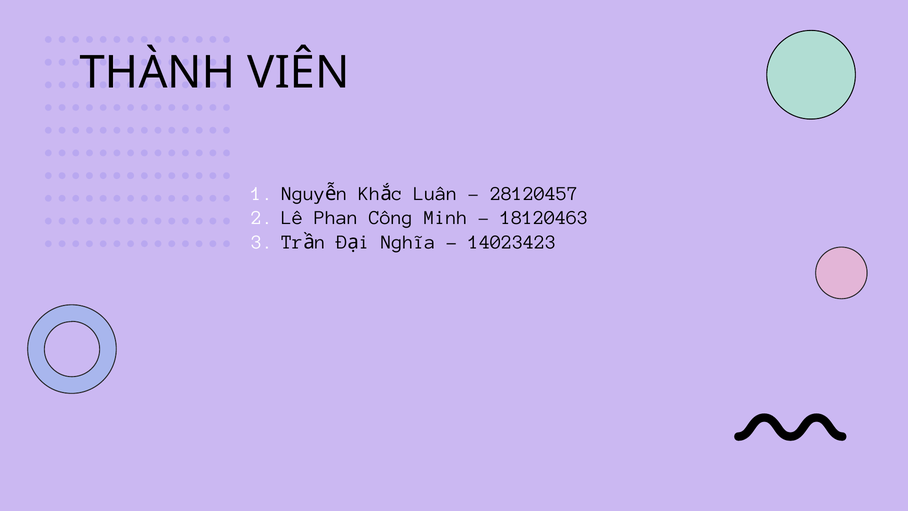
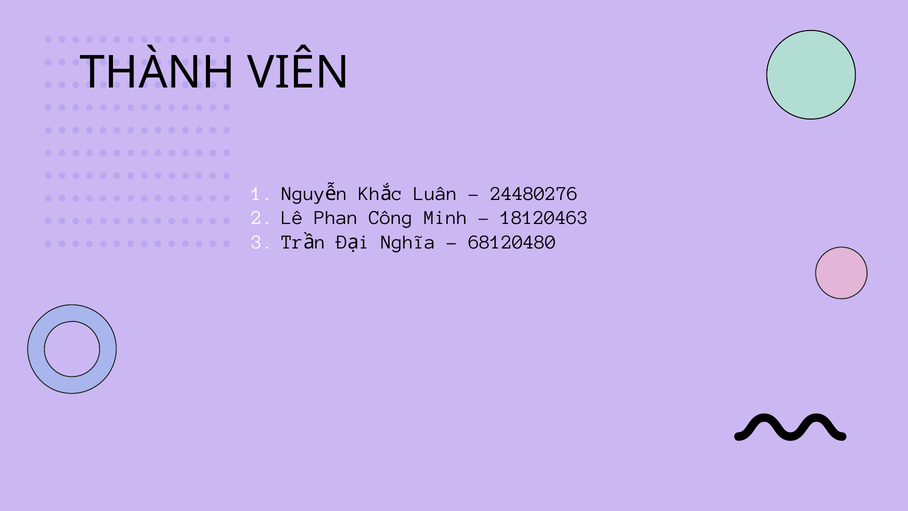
28120457: 28120457 -> 24480276 (534, 193)
14023423: 14023423 -> 68120480 (513, 242)
